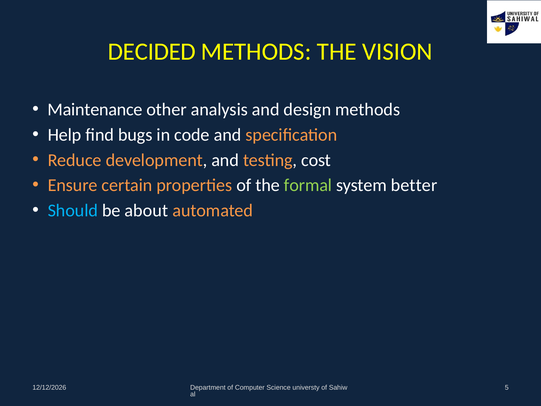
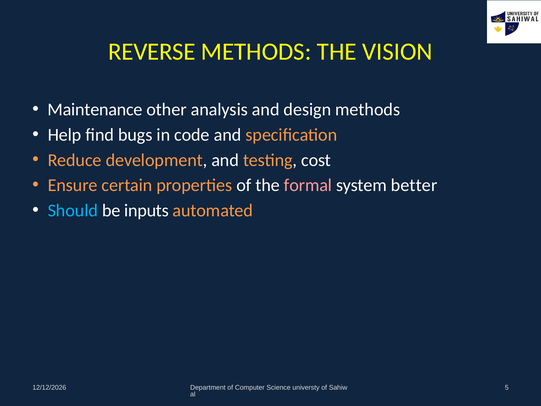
DECIDED: DECIDED -> REVERSE (152, 52)
formal colour: light green -> pink (308, 185)
about: about -> inputs (147, 210)
